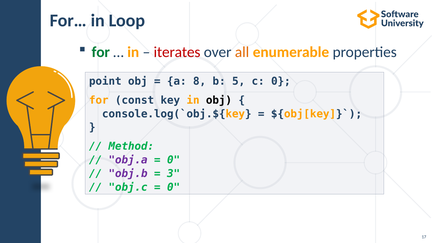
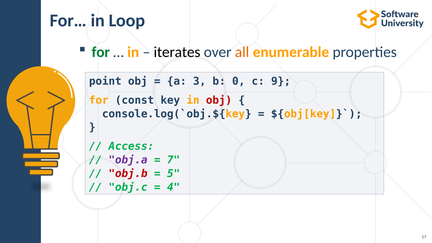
iterates colour: red -> black (177, 52)
8: 8 -> 3 (200, 81)
5: 5 -> 0 (239, 81)
c 0: 0 -> 9 (281, 81)
obj colour: black -> red (219, 100)
Method: Method -> Access (131, 146)
0: 0 -> 7 (174, 160)
obj.b colour: purple -> red (128, 174)
3: 3 -> 5 (174, 174)
0: 0 -> 4 (174, 187)
